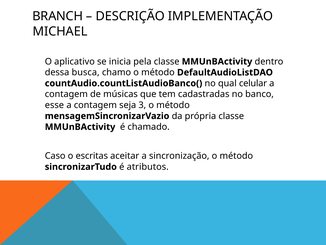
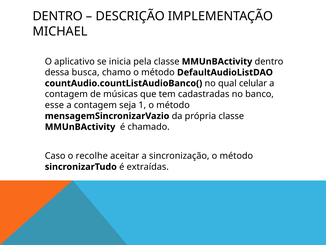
BRANCH: BRANCH -> DENTRO (58, 16)
3: 3 -> 1 (142, 105)
escritas: escritas -> recolhe (92, 156)
atributos: atributos -> extraídas (148, 167)
